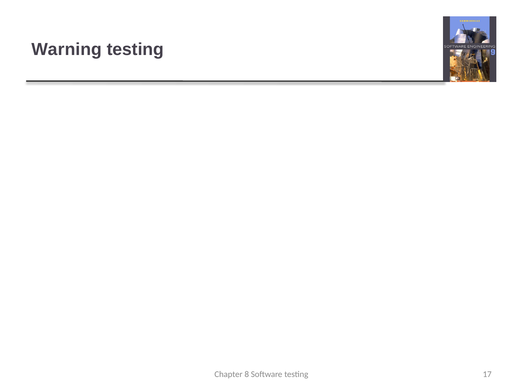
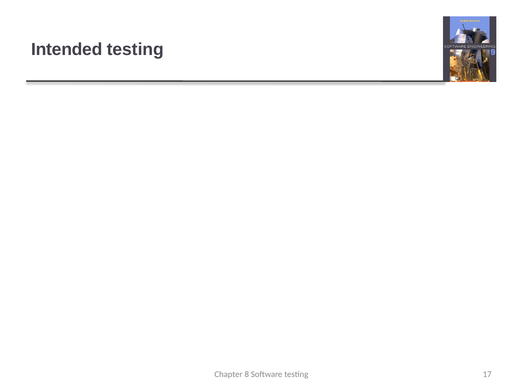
Warning: Warning -> Intended (67, 50)
